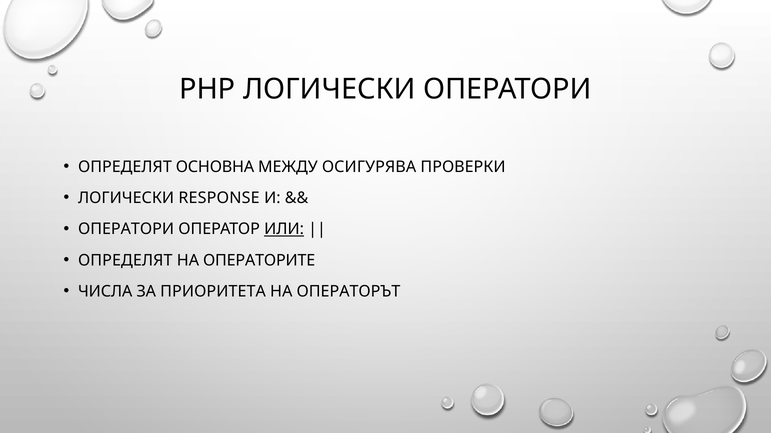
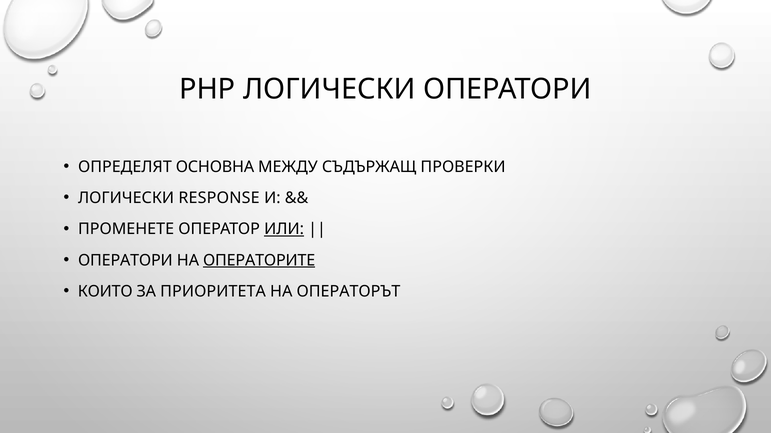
ОСИГУРЯВА: ОСИГУРЯВА -> СЪДЪРЖАЩ (369, 167)
ОПЕРАТОРИ: ОПЕРАТОРИ -> ПРОМЕНЕТЕ (126, 230)
ОПРЕДЕЛЯТ: ОПРЕДЕЛЯТ -> ОПЕРАТОРИ (125, 261)
ОПЕРАТОРИТЕ underline: none -> present (259, 261)
ЧИСЛА: ЧИСЛА -> КОИТО (105, 292)
